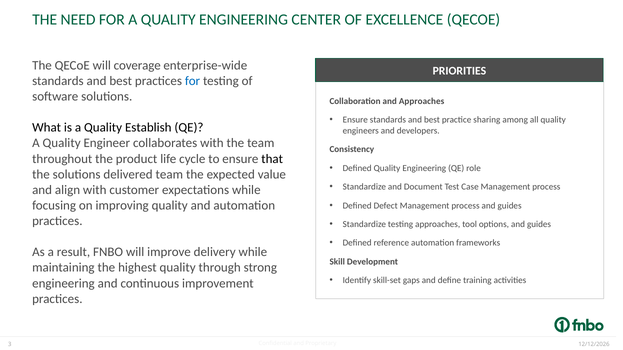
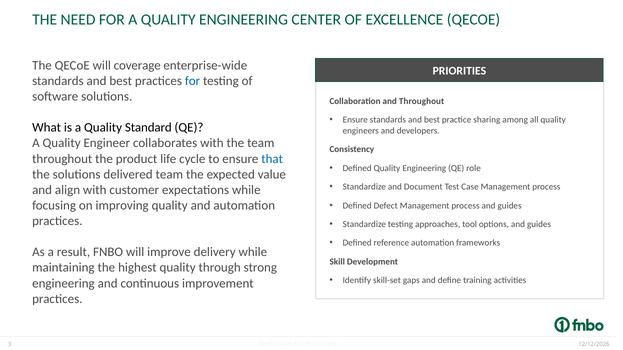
and Approaches: Approaches -> Throughout (422, 101)
Establish: Establish -> Standard (148, 128)
that colour: black -> blue (272, 159)
